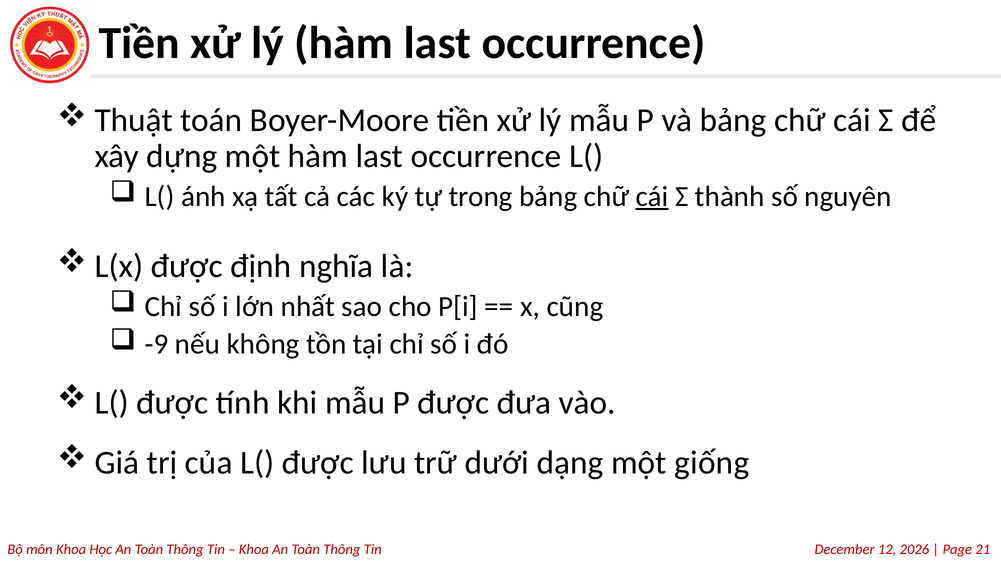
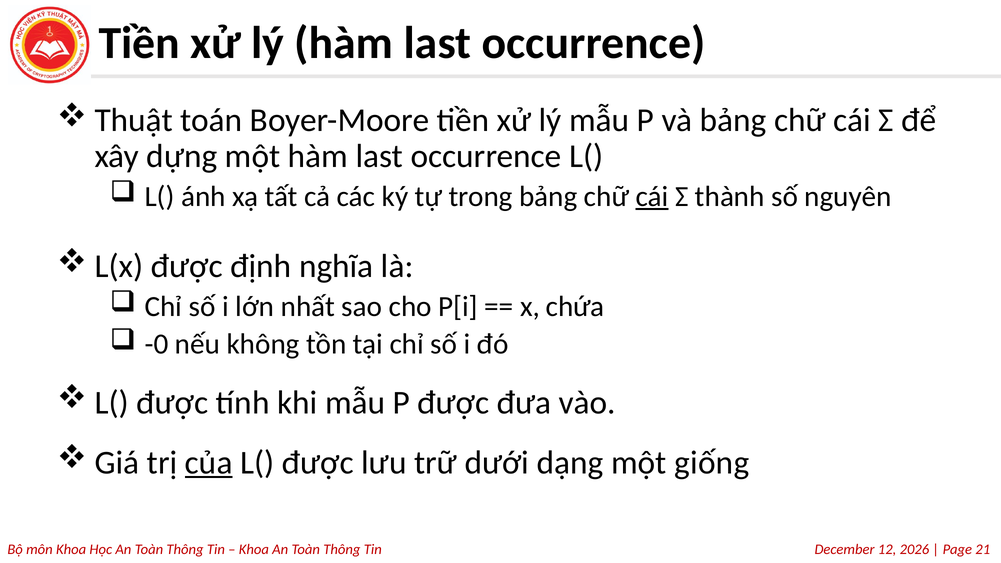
cũng: cũng -> chứa (575, 306)
-9: -9 -> -0 (157, 344)
của underline: none -> present (209, 463)
